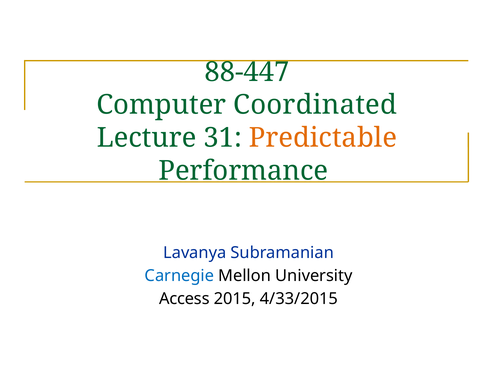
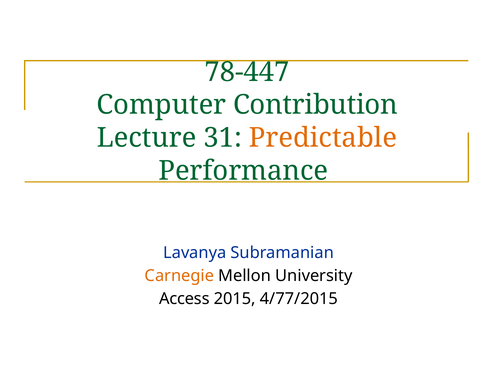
88-447: 88-447 -> 78-447 (247, 72)
Coordinated: Coordinated -> Contribution (315, 105)
Carnegie colour: blue -> orange (179, 276)
4/33/2015: 4/33/2015 -> 4/77/2015 (299, 299)
